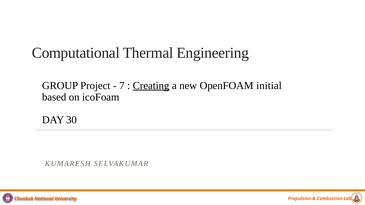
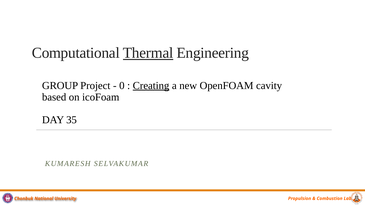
Thermal underline: none -> present (148, 53)
7: 7 -> 0 (122, 86)
initial: initial -> cavity (269, 86)
30: 30 -> 35 (72, 120)
